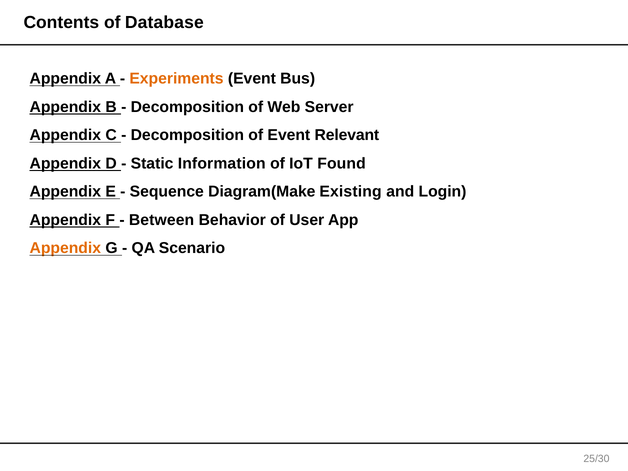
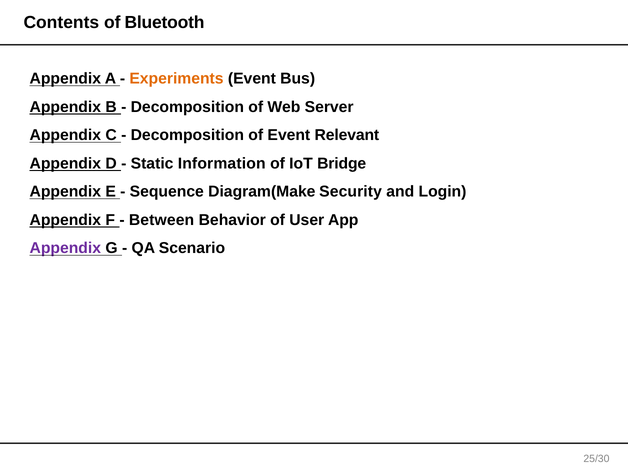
Database: Database -> Bluetooth (164, 23)
Found: Found -> Bridge (342, 164)
Existing: Existing -> Security (351, 192)
Appendix colour: orange -> purple (65, 248)
